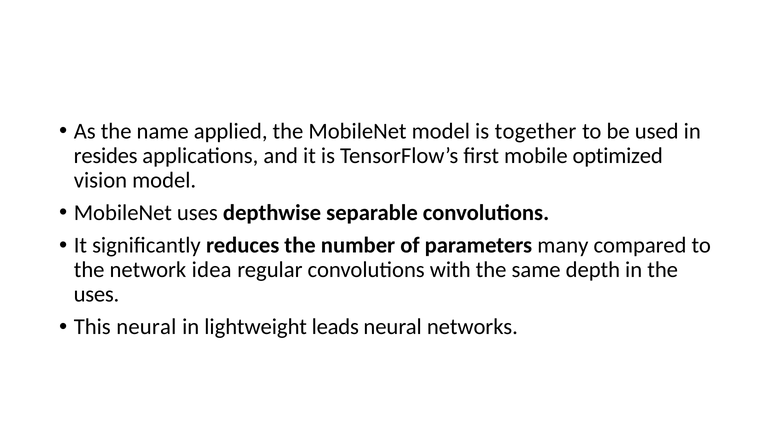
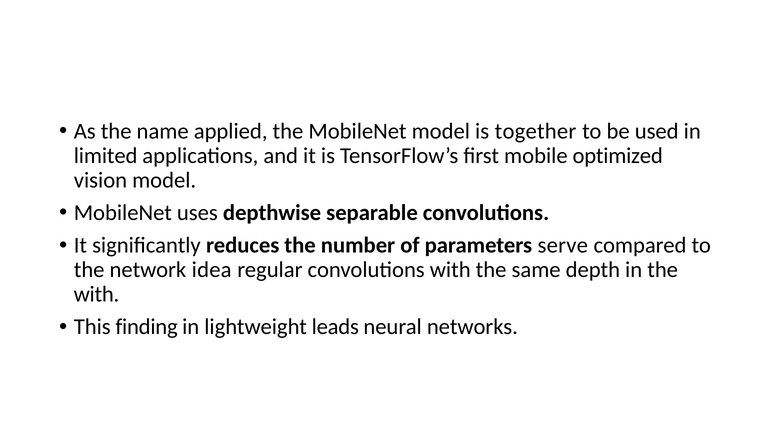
resides: resides -> limited (106, 156)
many: many -> serve (563, 245)
uses: uses -> with (96, 294)
This neural: neural -> finding (147, 327)
